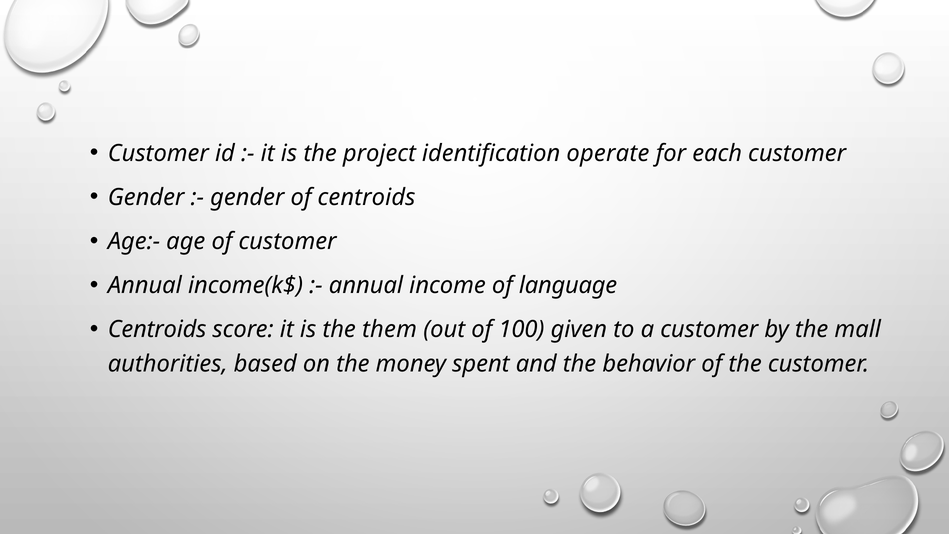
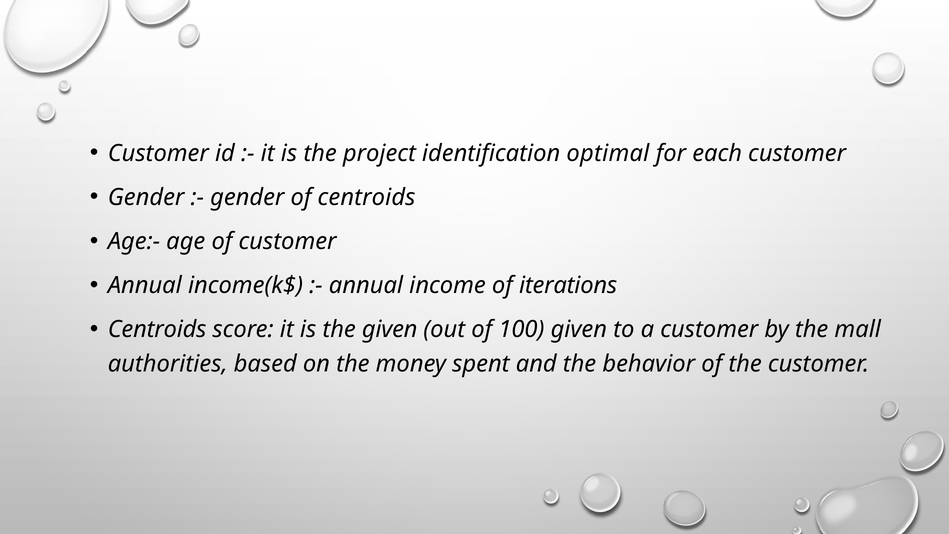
operate: operate -> optimal (608, 153)
language: language -> iterations (568, 285)
the them: them -> given (390, 330)
